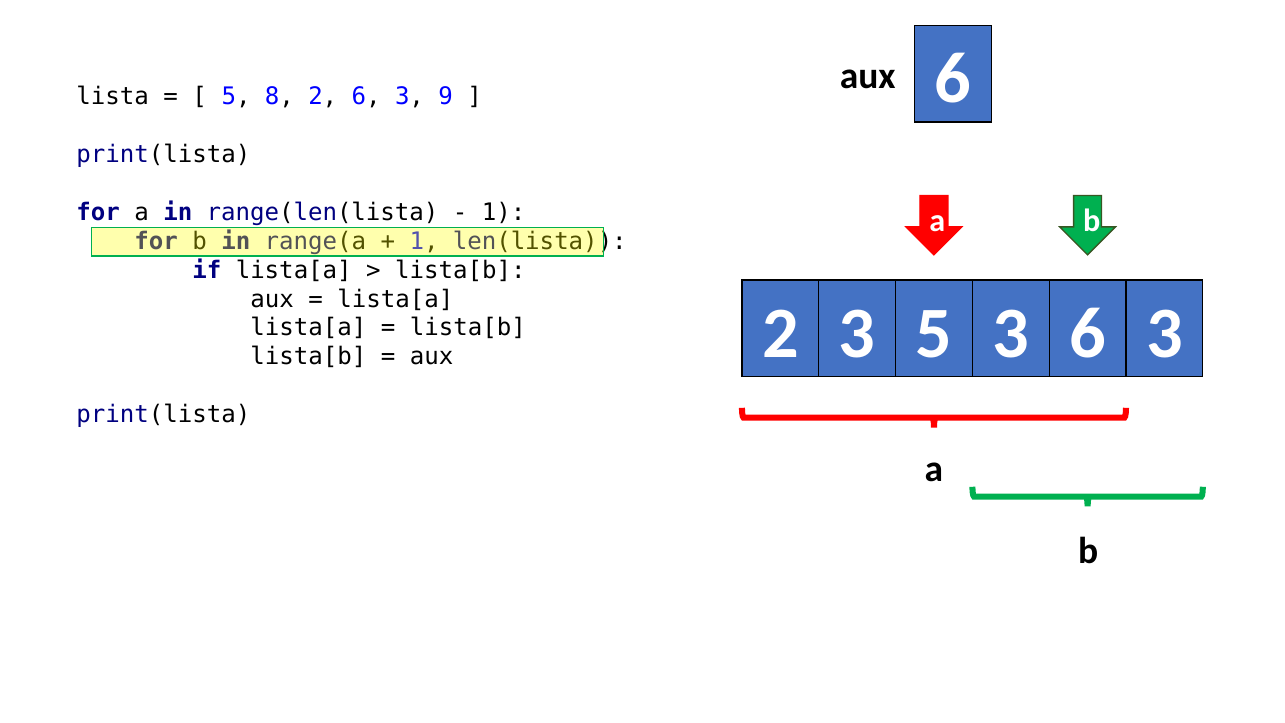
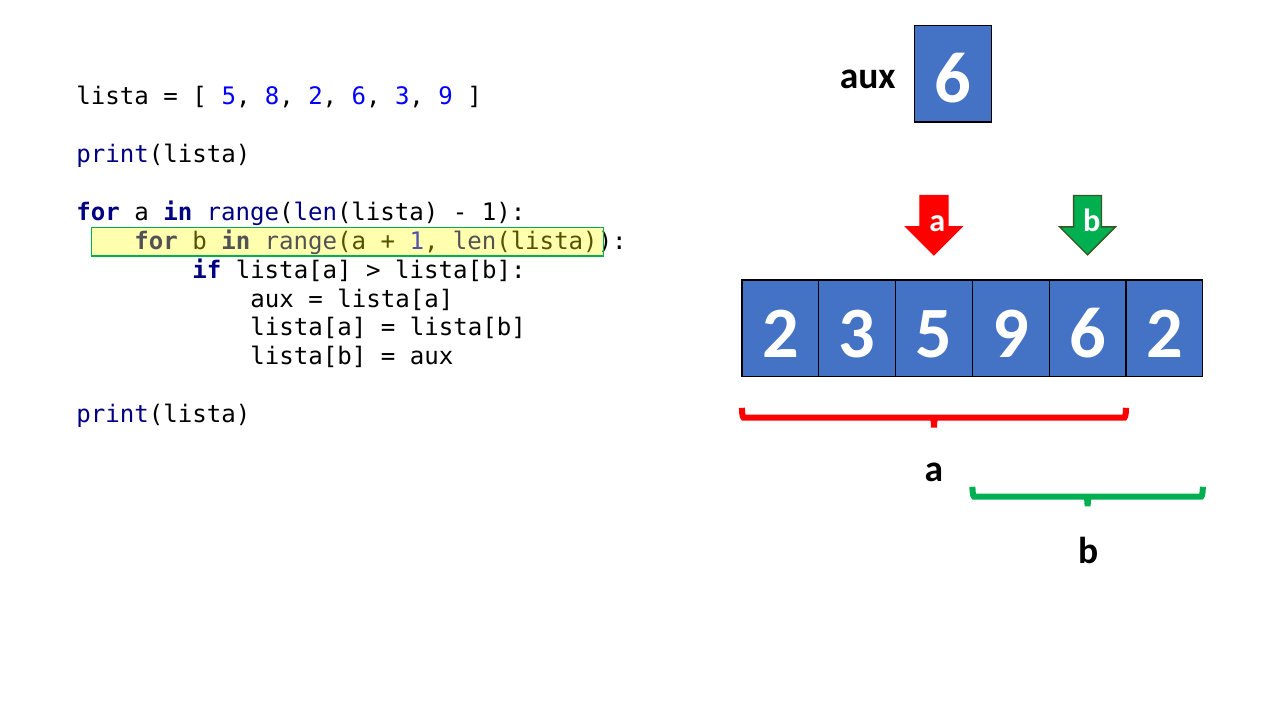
5 3: 3 -> 9 (1011, 333)
3: 3 -> 2 (1164, 333)
